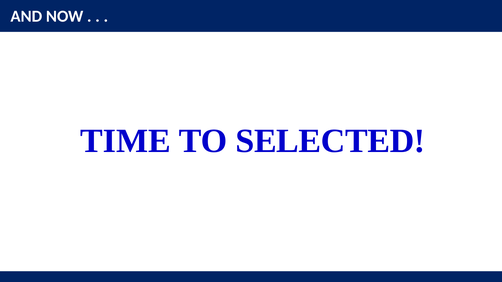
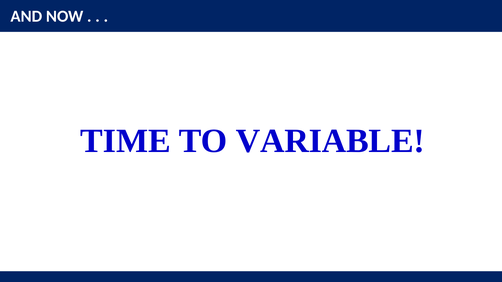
SELECTED: SELECTED -> VARIABLE (330, 141)
